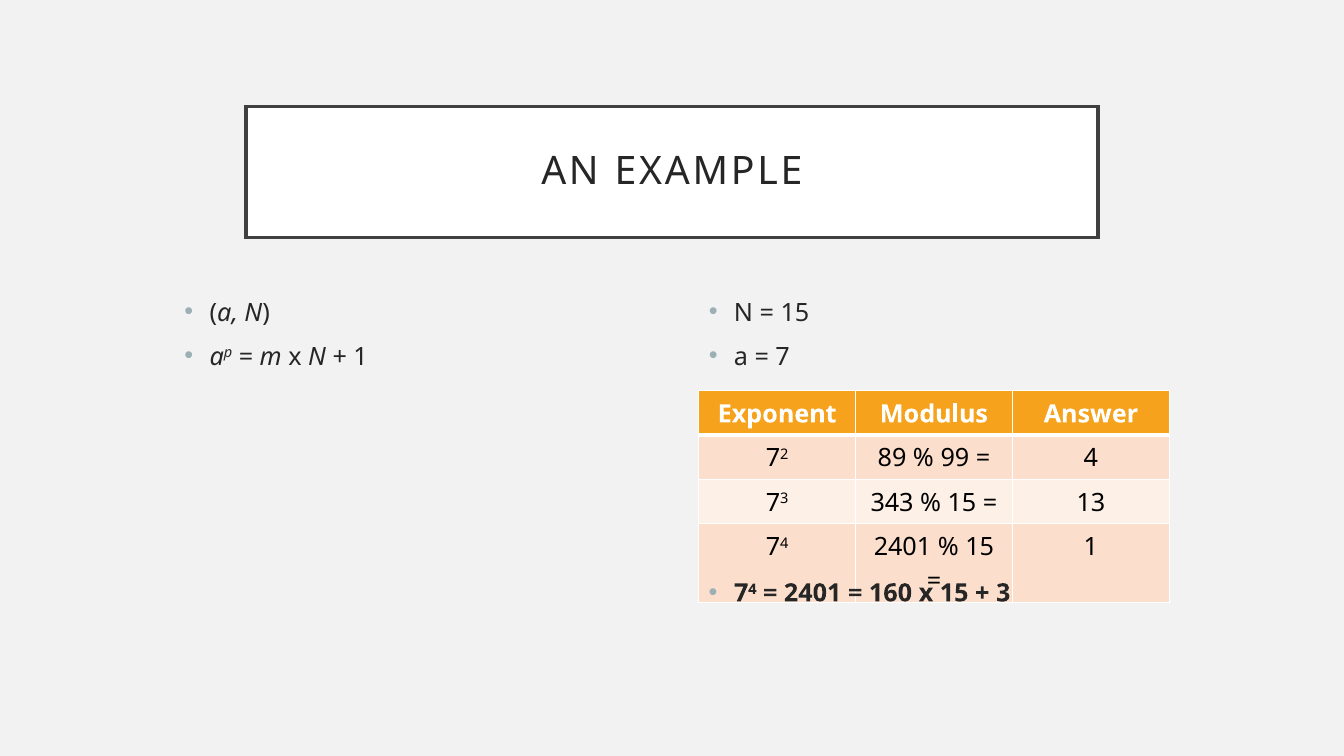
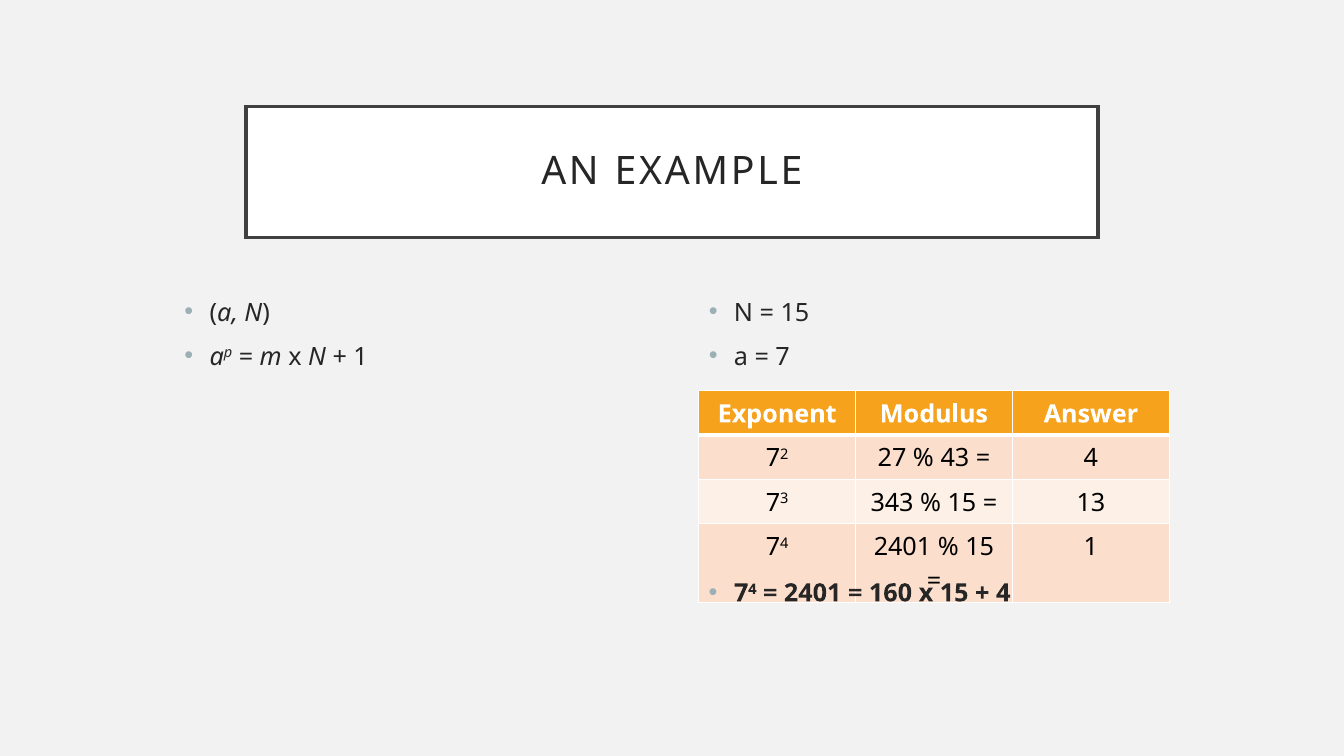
89: 89 -> 27 (892, 459)
99: 99 -> 43 (955, 459)
3: 3 -> 4 (1003, 593)
